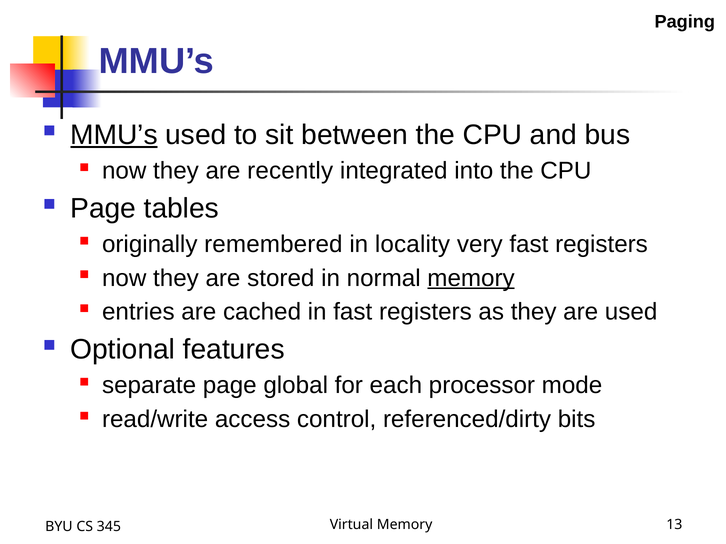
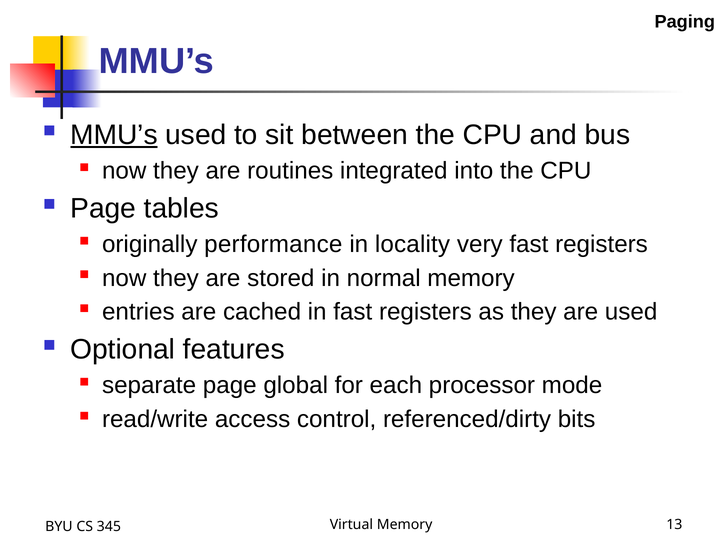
recently: recently -> routines (290, 171)
remembered: remembered -> performance (273, 244)
memory underline: present -> none (471, 278)
